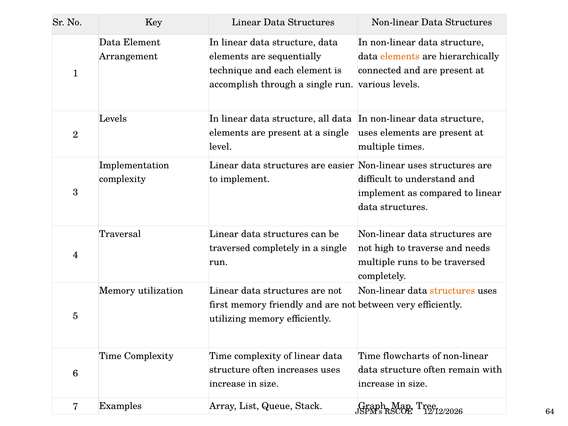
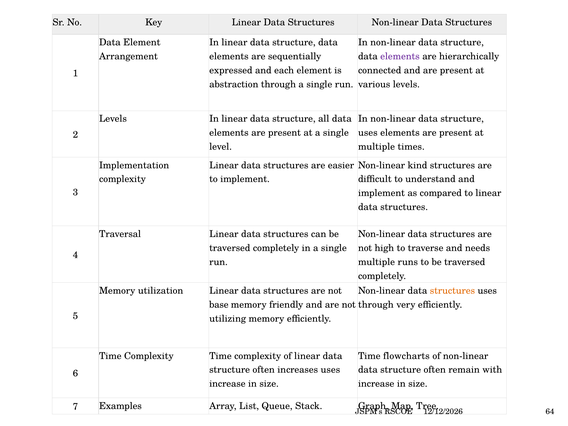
elements colour: orange -> purple (400, 56)
technique: technique -> expressed (231, 70)
accomplish: accomplish -> abstraction (234, 84)
Non-linear uses: uses -> kind (417, 165)
first: first -> base (219, 305)
between: between -> through (376, 305)
